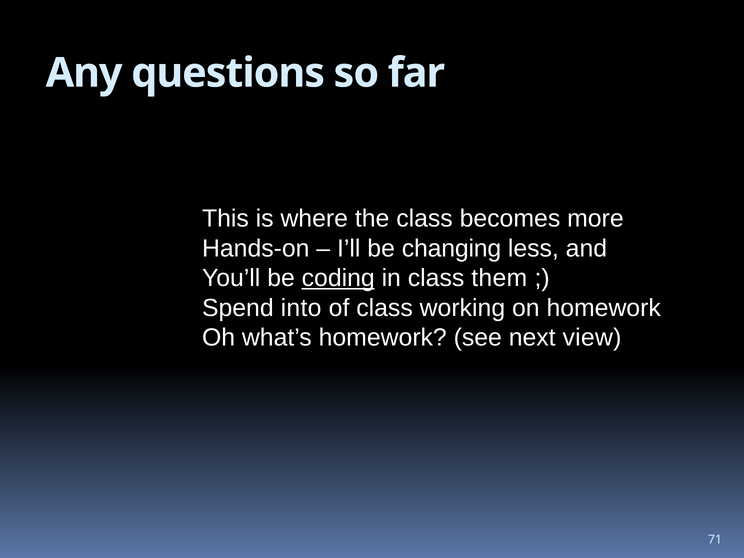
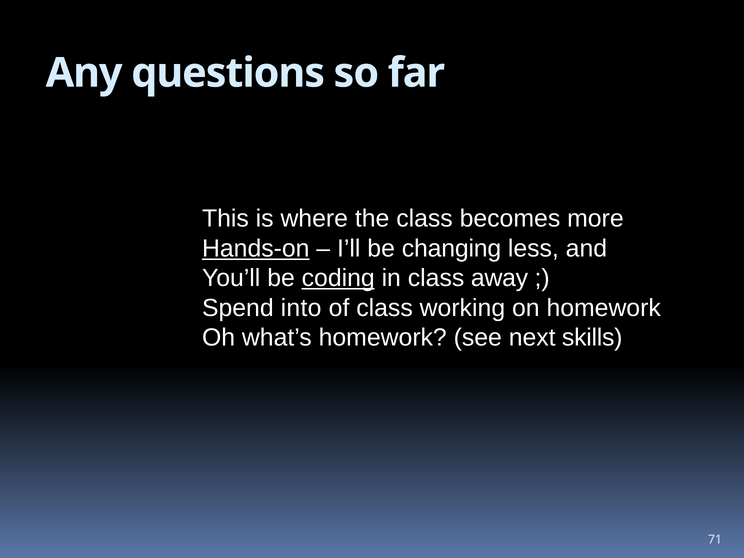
Hands-on underline: none -> present (256, 248)
them: them -> away (500, 278)
view: view -> skills (592, 338)
